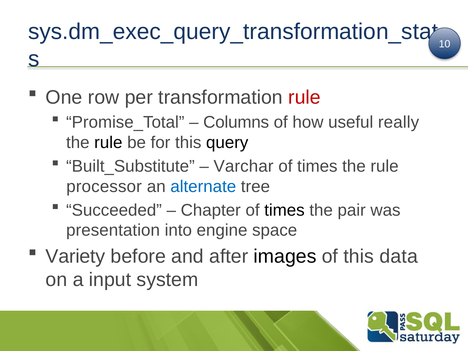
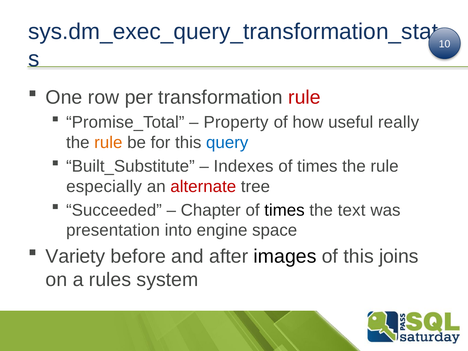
Columns: Columns -> Property (236, 122)
rule colour: black -> orange (108, 143)
query colour: black -> blue (227, 143)
Varchar: Varchar -> Indexes (244, 166)
processor: processor -> especially (104, 187)
alternate colour: blue -> red (203, 187)
pair: pair -> text (352, 210)
data: data -> joins (399, 256)
input: input -> rules (110, 280)
